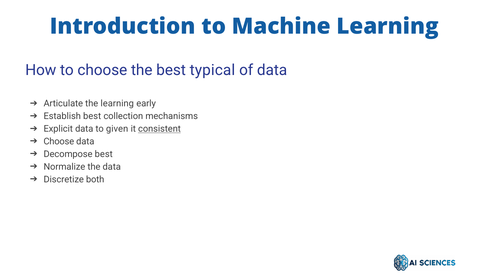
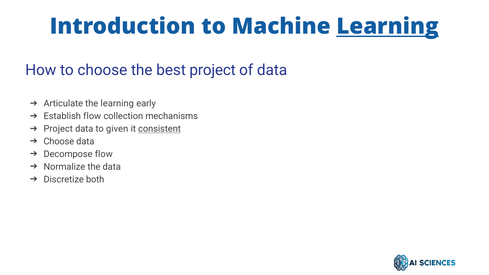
Learning underline: none -> present (388, 27)
best typical: typical -> project (213, 70)
Establish best: best -> flow (92, 116)
Explicit: Explicit -> Project (58, 129)
Decompose best: best -> flow (104, 154)
